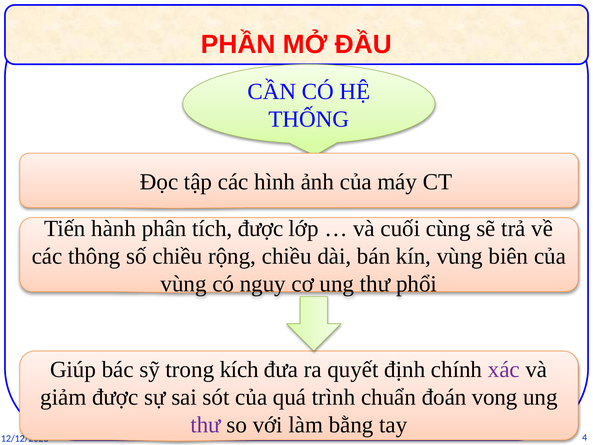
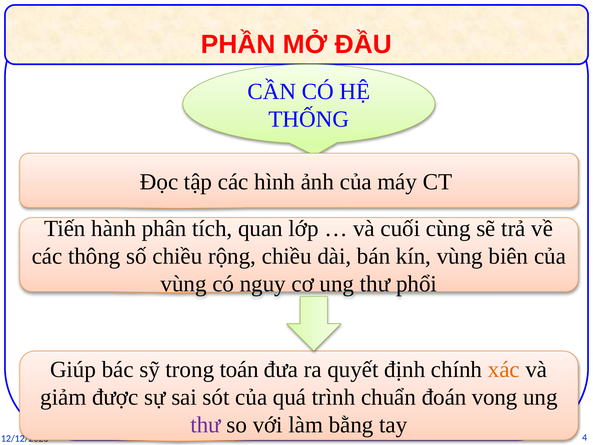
tích được: được -> quan (260, 228)
kích: kích -> toán (239, 369)
xác colour: purple -> orange (504, 369)
